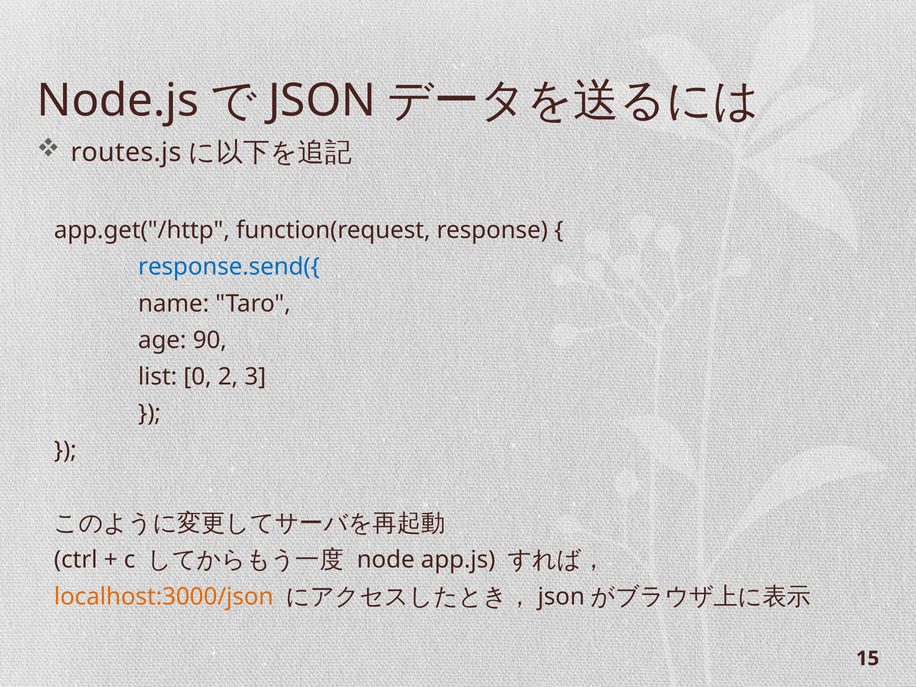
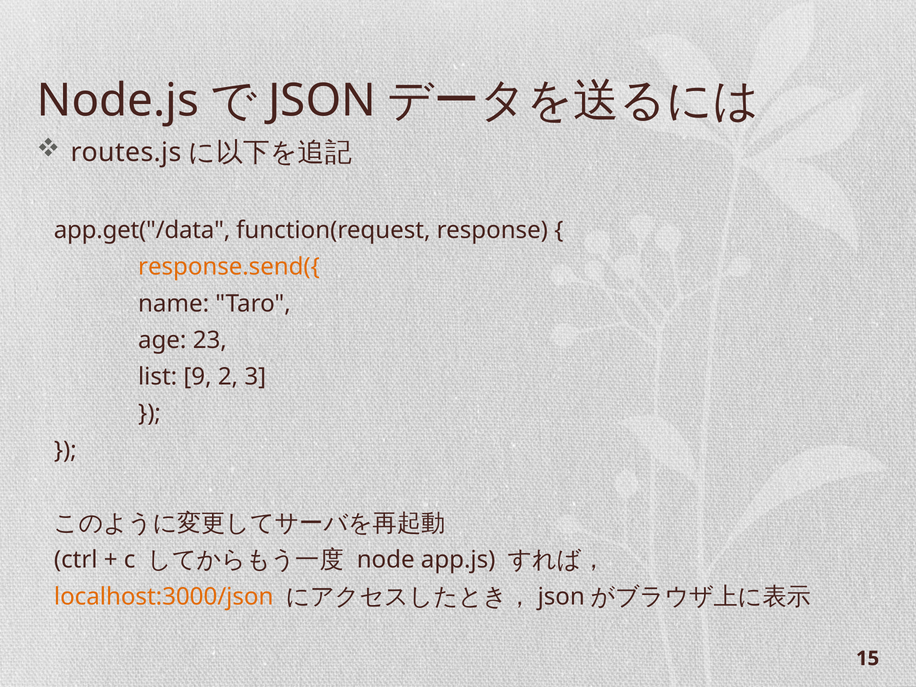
app.get("/http: app.get("/http -> app.get("/data (142, 230)
response.send({ colour: blue -> orange (229, 267)
90: 90 -> 23 (210, 340)
0: 0 -> 9 (198, 377)
